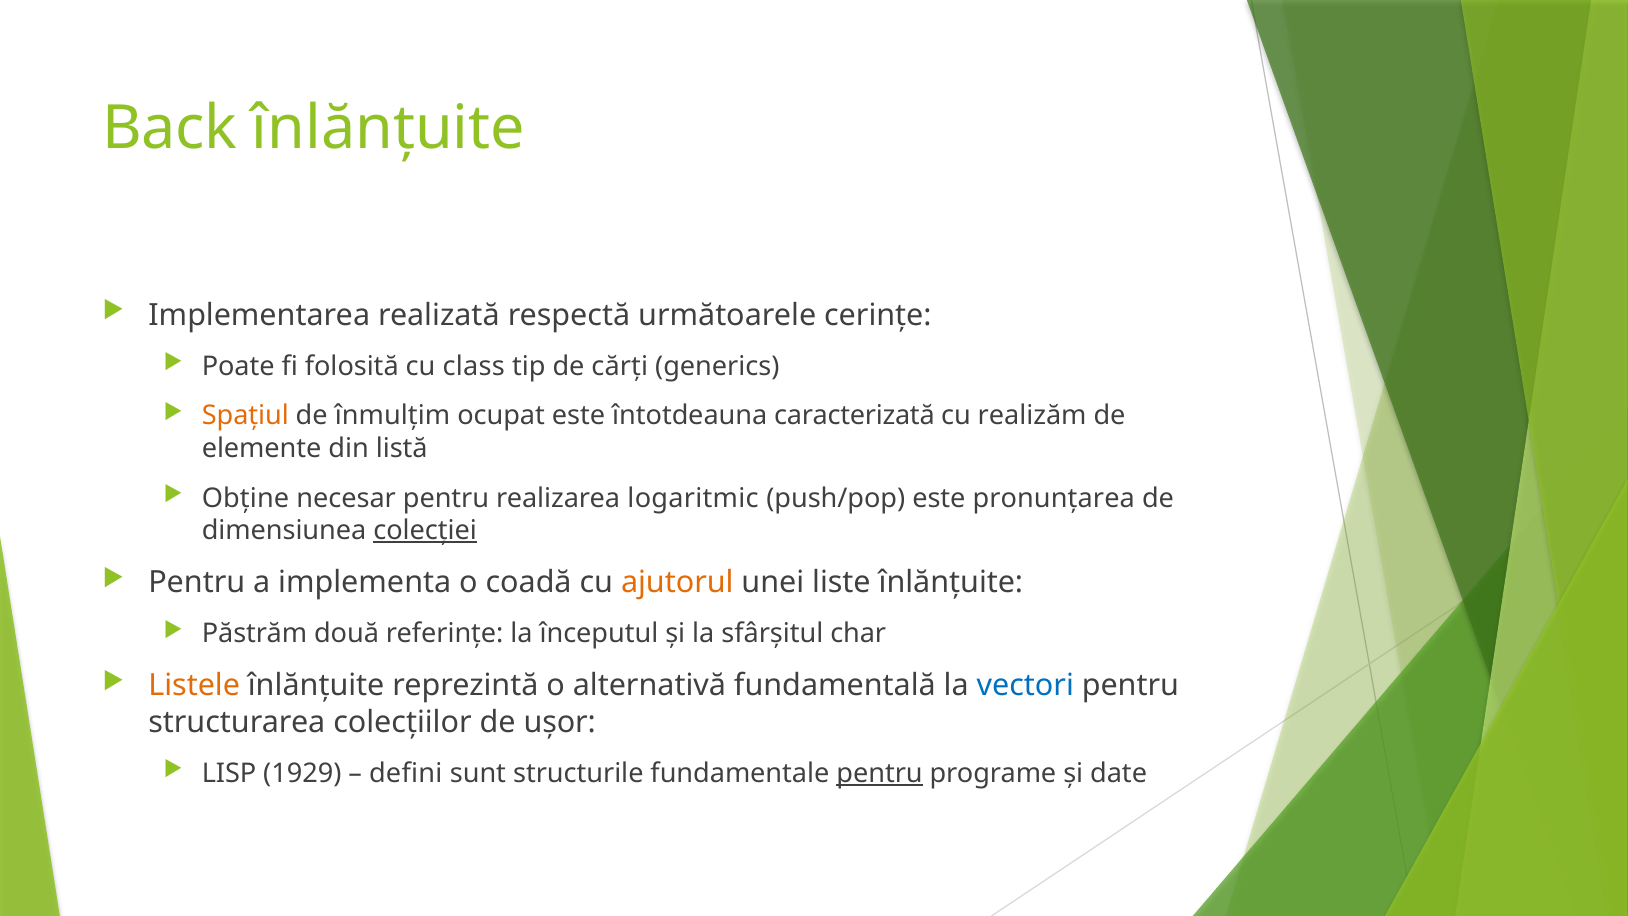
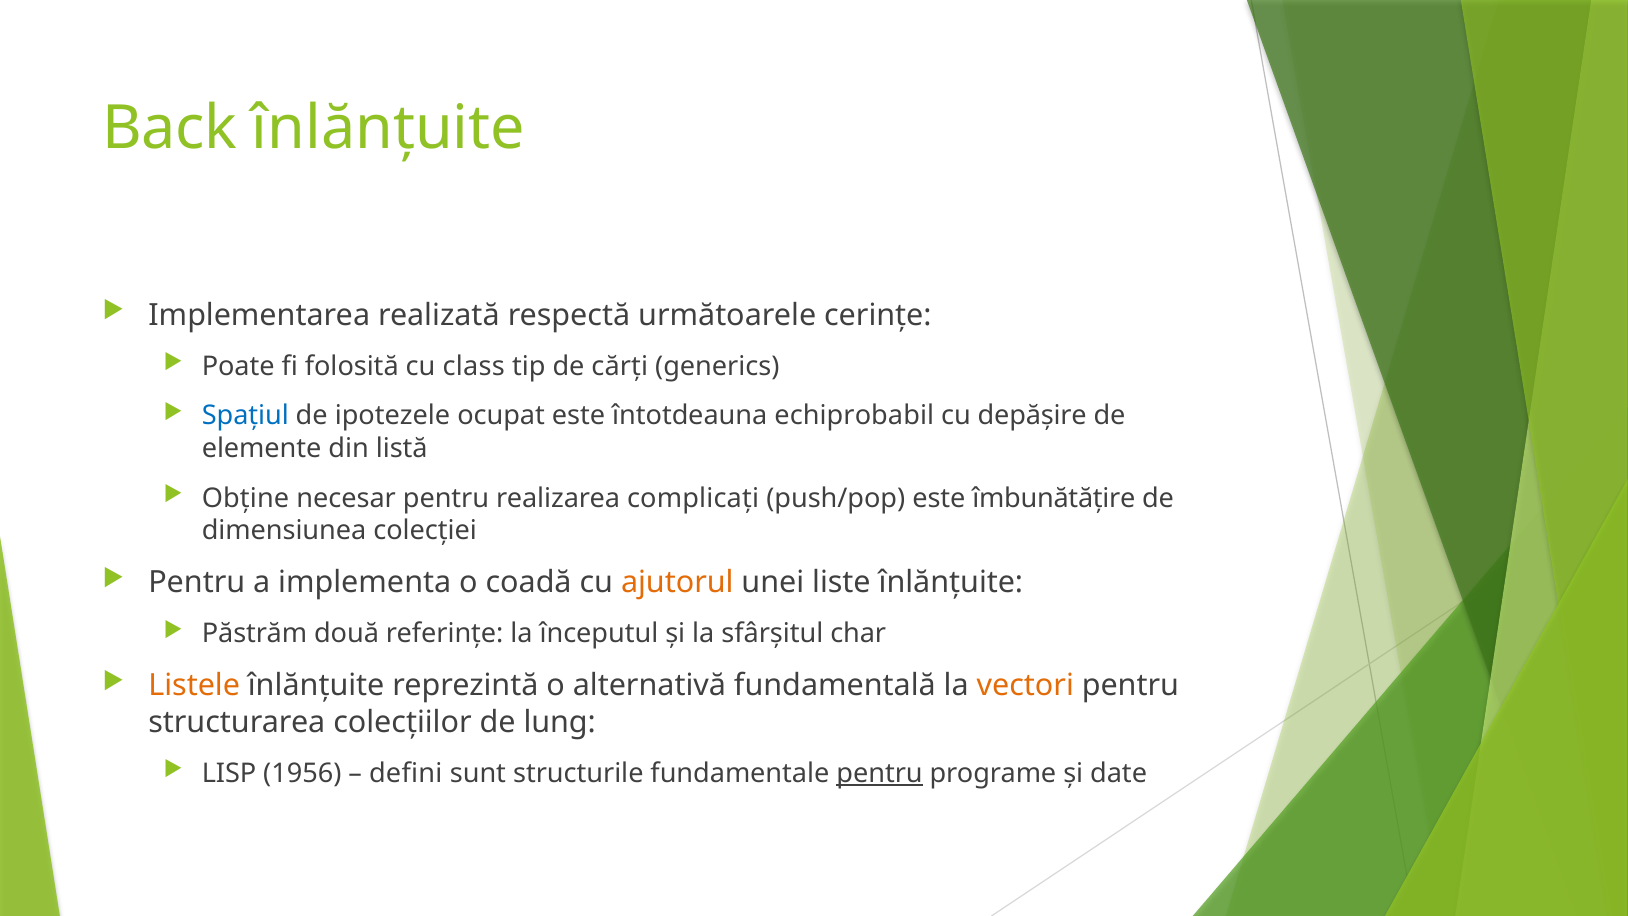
Spațiul colour: orange -> blue (245, 416)
înmulțim: înmulțim -> ipotezele (393, 416)
caracterizată: caracterizată -> echiprobabil (854, 416)
realizăm: realizăm -> depășire (1032, 416)
logaritmic: logaritmic -> complicați (693, 498)
pronunțarea: pronunțarea -> îmbunătățire (1054, 498)
colecției underline: present -> none (425, 530)
vectori colour: blue -> orange (1025, 685)
ușor: ușor -> lung (560, 722)
1929: 1929 -> 1956 (302, 773)
